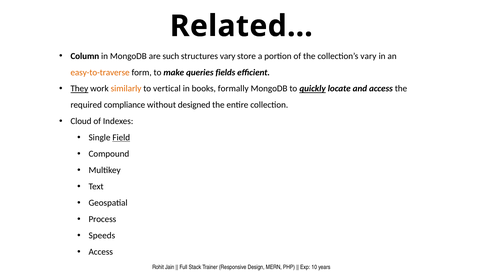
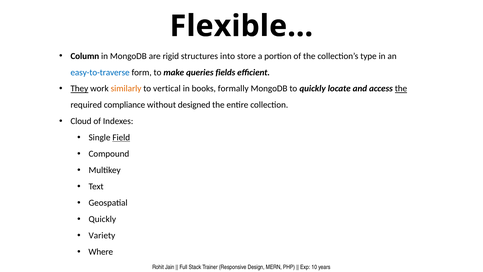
Related…: Related… -> Flexible… (241, 26)
such: such -> rigid (171, 56)
structures vary: vary -> into (228, 56)
collection’s vary: vary -> type (368, 56)
easy-to-traverse colour: orange -> blue (100, 72)
quickly underline: present -> none (313, 89)
the underline: none -> present (401, 89)
Process: Process -> Quickly (102, 219)
Speeds: Speeds -> Variety (102, 235)
Access: Access -> Where (101, 252)
